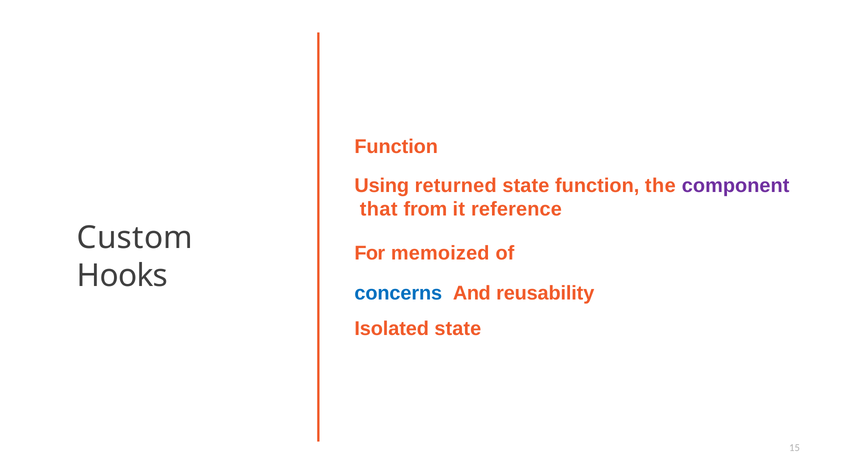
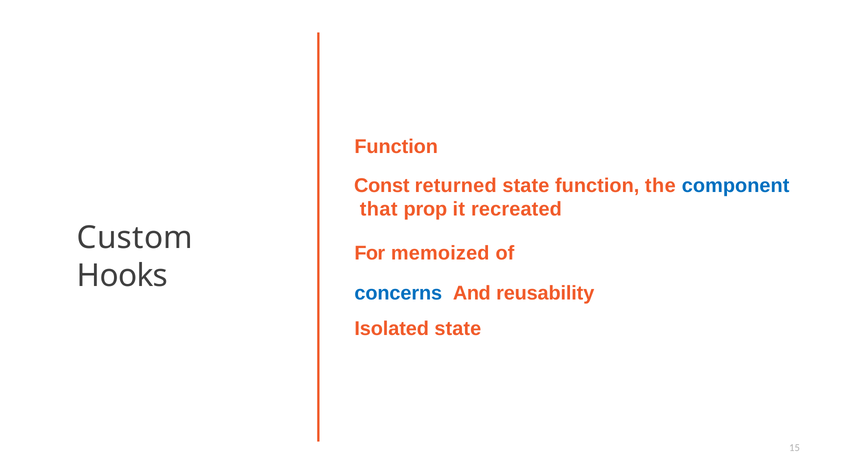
Using: Using -> Const (382, 185)
component colour: purple -> blue (736, 185)
from: from -> prop (425, 209)
reference: reference -> recreated (516, 209)
